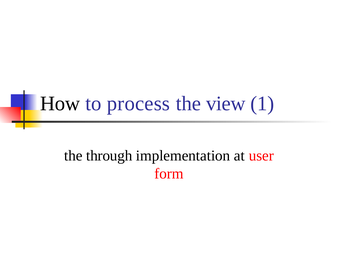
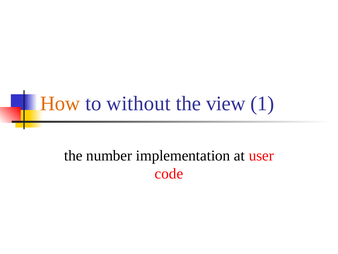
How colour: black -> orange (60, 103)
process: process -> without (138, 103)
through: through -> number (109, 155)
form: form -> code (169, 173)
